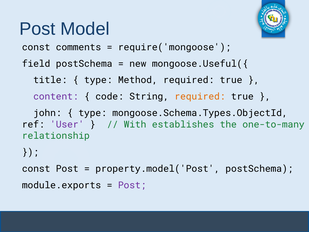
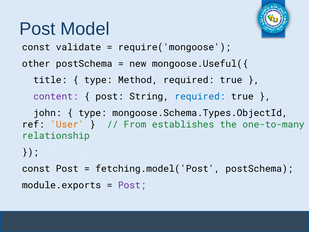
comments: comments -> validate (78, 47)
field: field -> other (36, 64)
code: code -> post (110, 97)
required colour: orange -> blue (200, 97)
User colour: purple -> orange (67, 124)
With: With -> From (135, 124)
property.model('Post: property.model('Post -> fetching.model('Post (158, 169)
